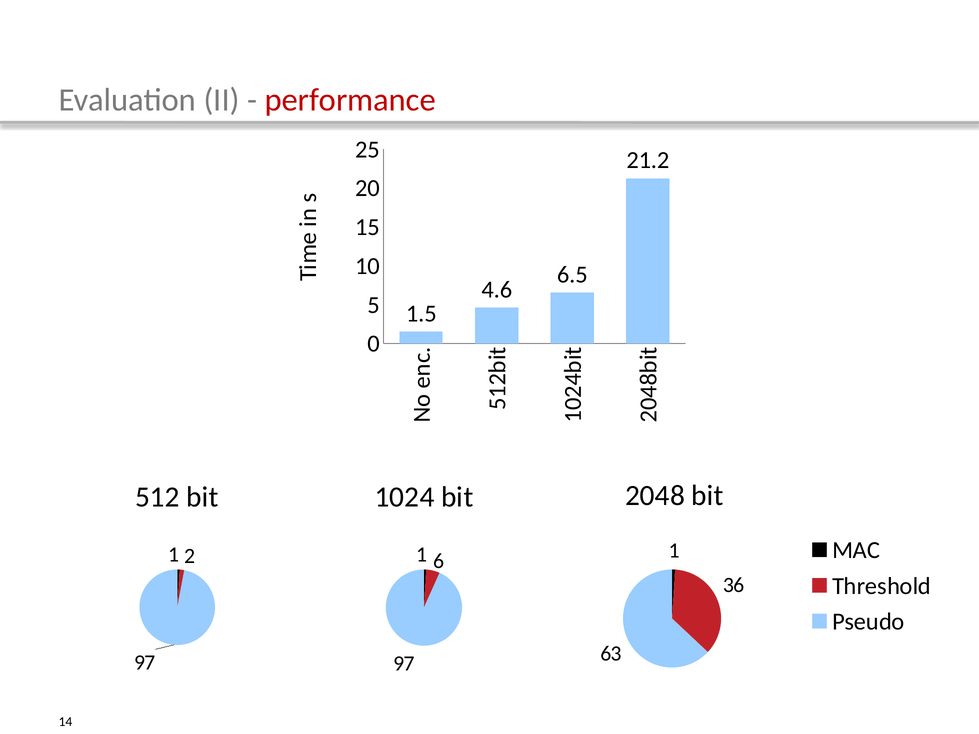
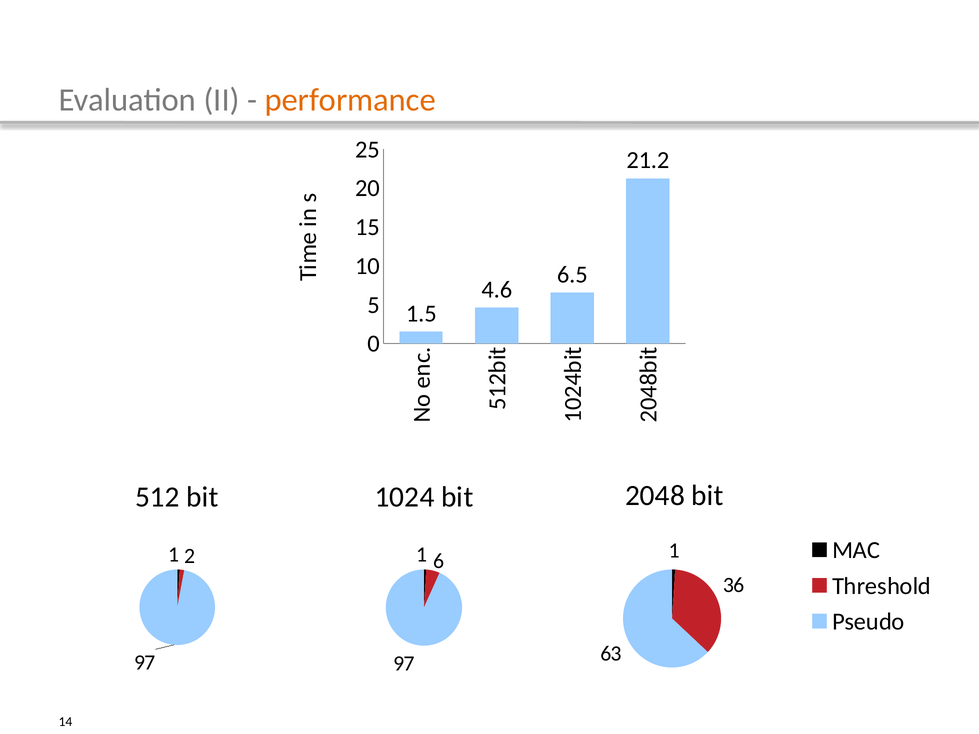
performance colour: red -> orange (350, 100)
